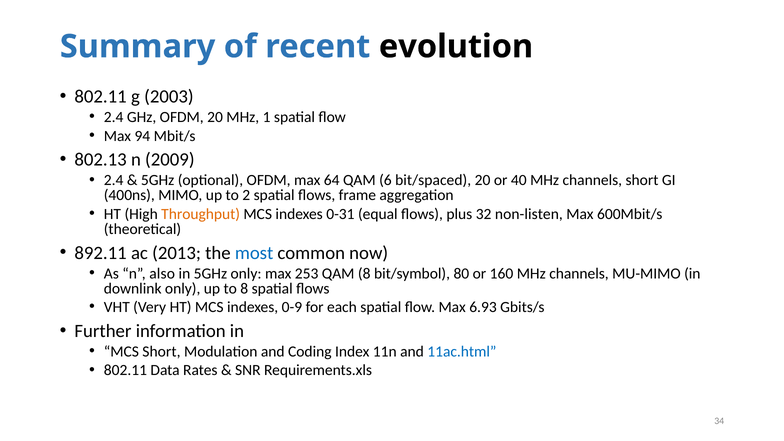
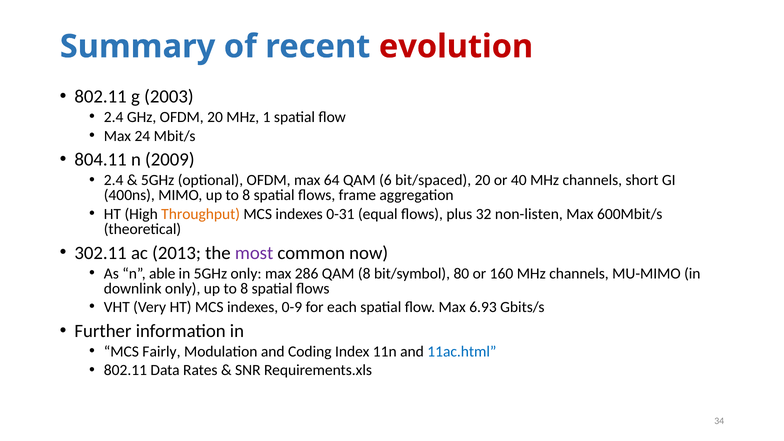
evolution colour: black -> red (456, 47)
94: 94 -> 24 (142, 136)
802.13: 802.13 -> 804.11 (101, 160)
MIMO up to 2: 2 -> 8 (246, 195)
892.11: 892.11 -> 302.11 (101, 253)
most colour: blue -> purple (254, 253)
also: also -> able (162, 273)
253: 253 -> 286 (307, 273)
MCS Short: Short -> Fairly (161, 351)
